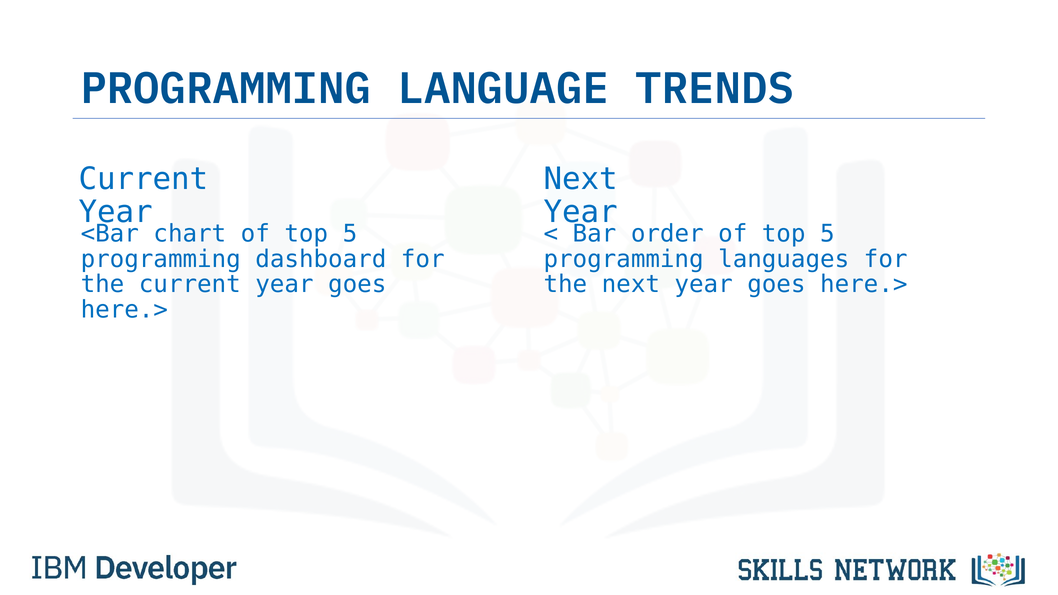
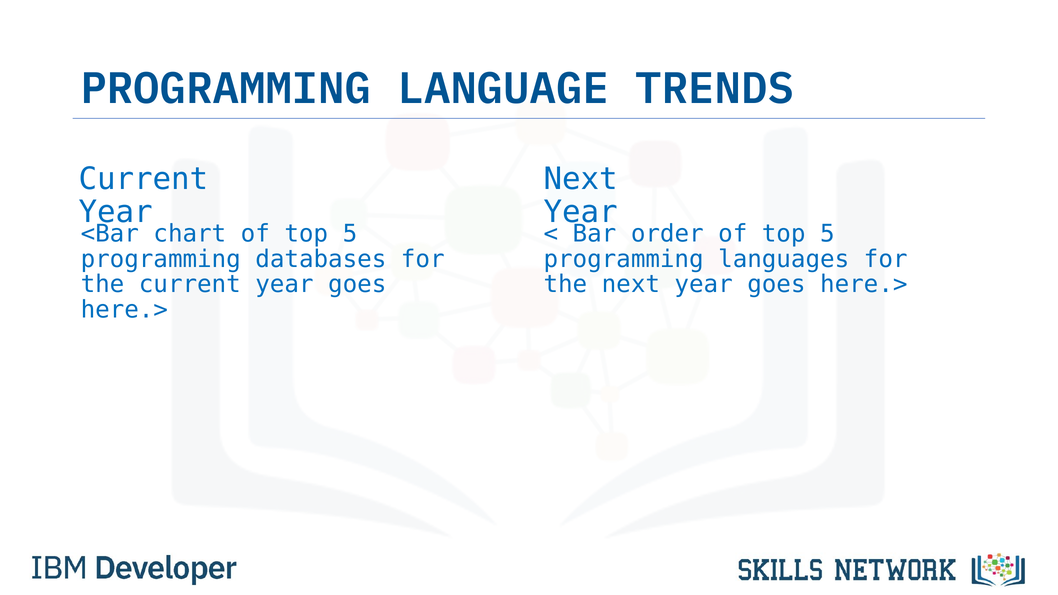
dashboard: dashboard -> databases (321, 259)
